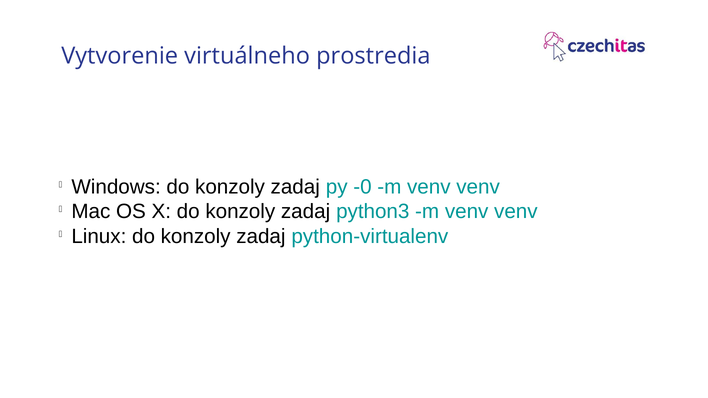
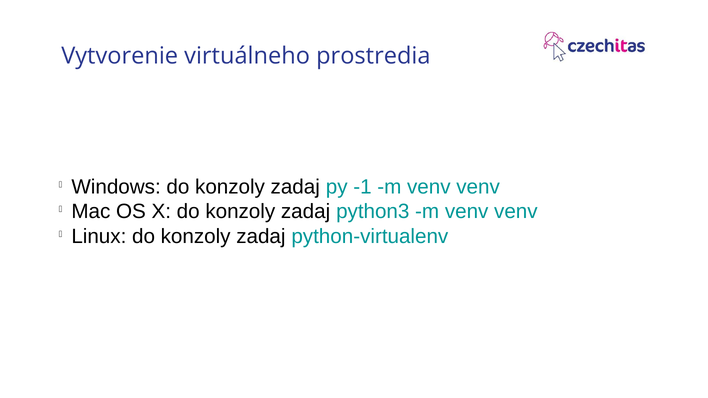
-0: -0 -> -1 (362, 187)
